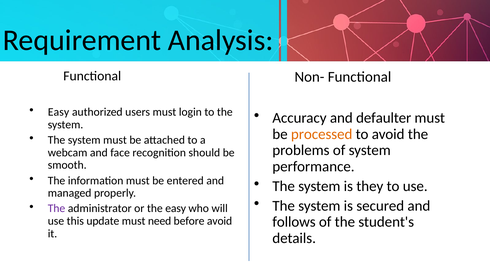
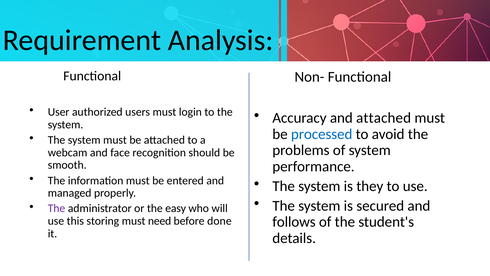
Easy: Easy -> User (59, 112)
and defaulter: defaulter -> attached (384, 118)
processed colour: orange -> blue (322, 134)
update: update -> storing (103, 221)
before avoid: avoid -> done (219, 221)
